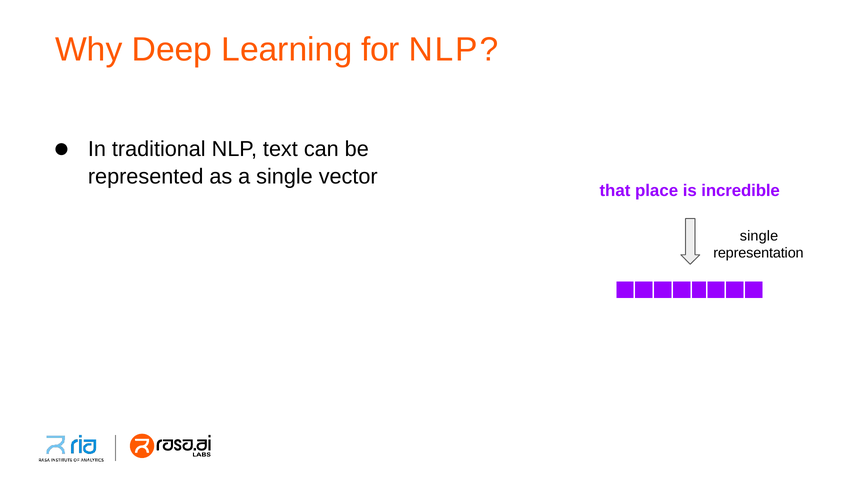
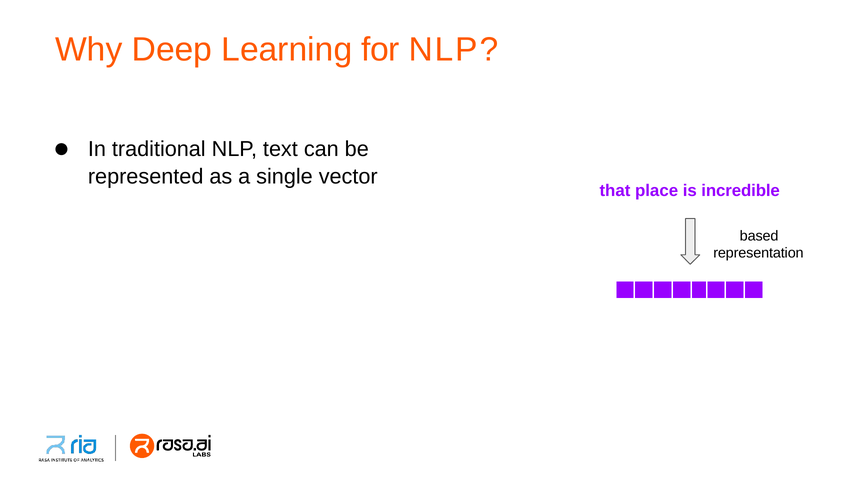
single: single -> based (759, 236)
